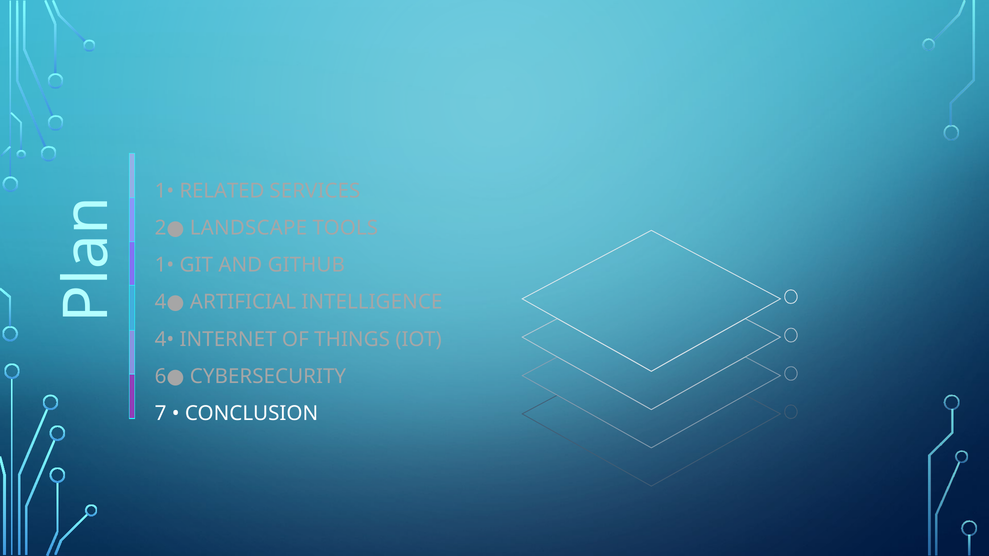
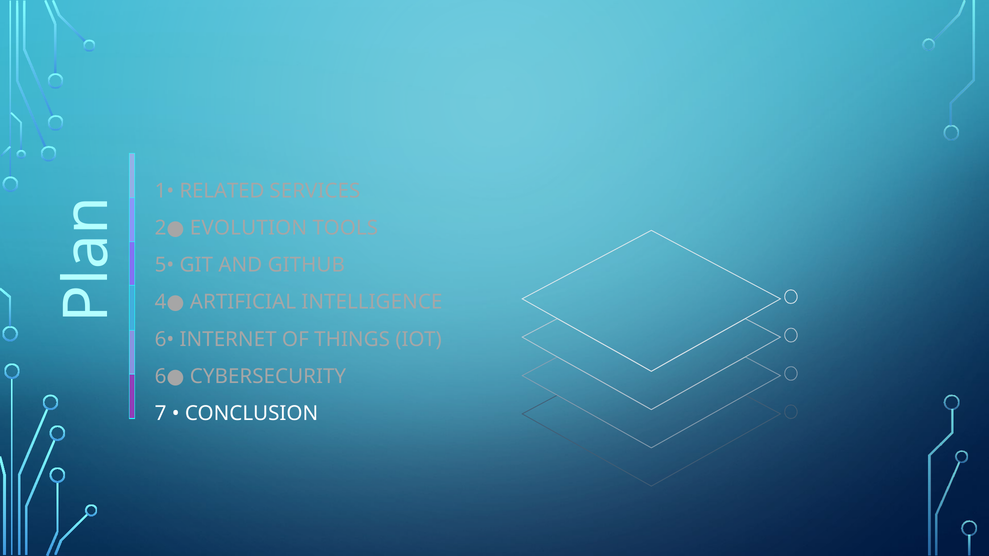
LANDSCAPE: LANDSCAPE -> EVOLUTION (248, 228)
1•: 1• -> 5• (164, 265)
4•: 4• -> 6• (164, 339)
